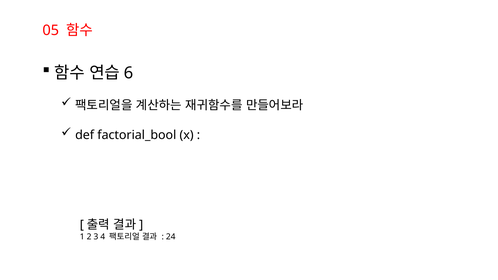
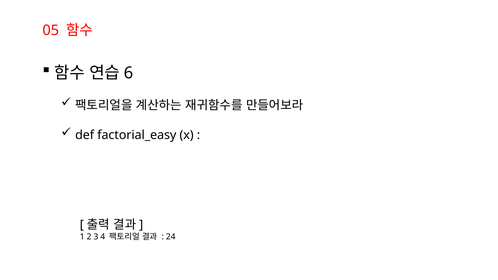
factorial_bool: factorial_bool -> factorial_easy (137, 135)
